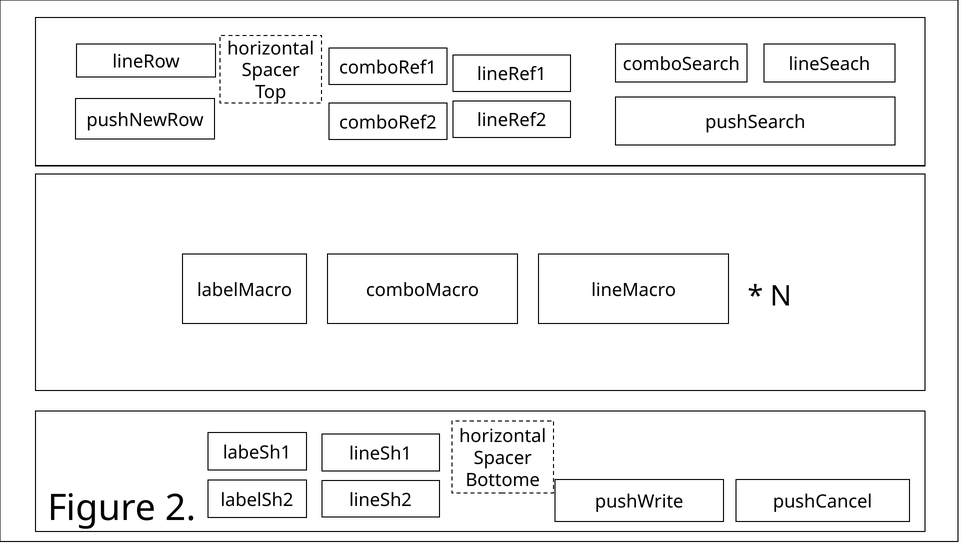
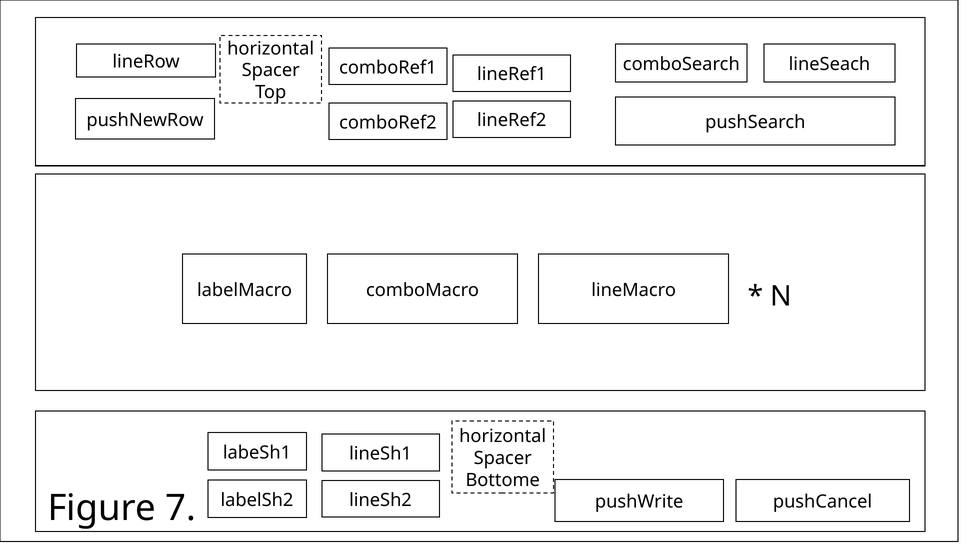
2: 2 -> 7 (181, 508)
